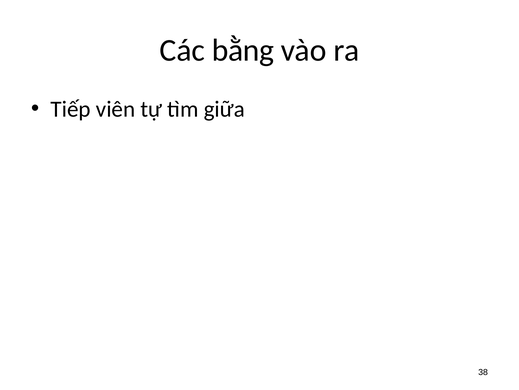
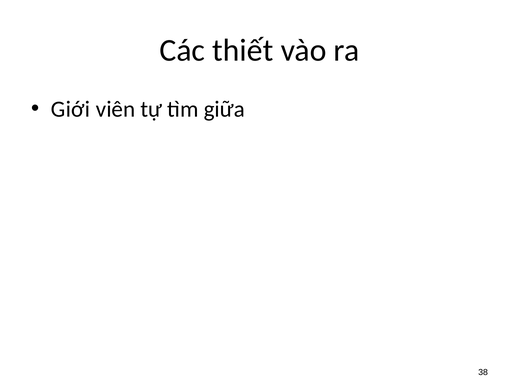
bằng: bằng -> thiết (243, 50)
Tiếp: Tiếp -> Giới (71, 109)
